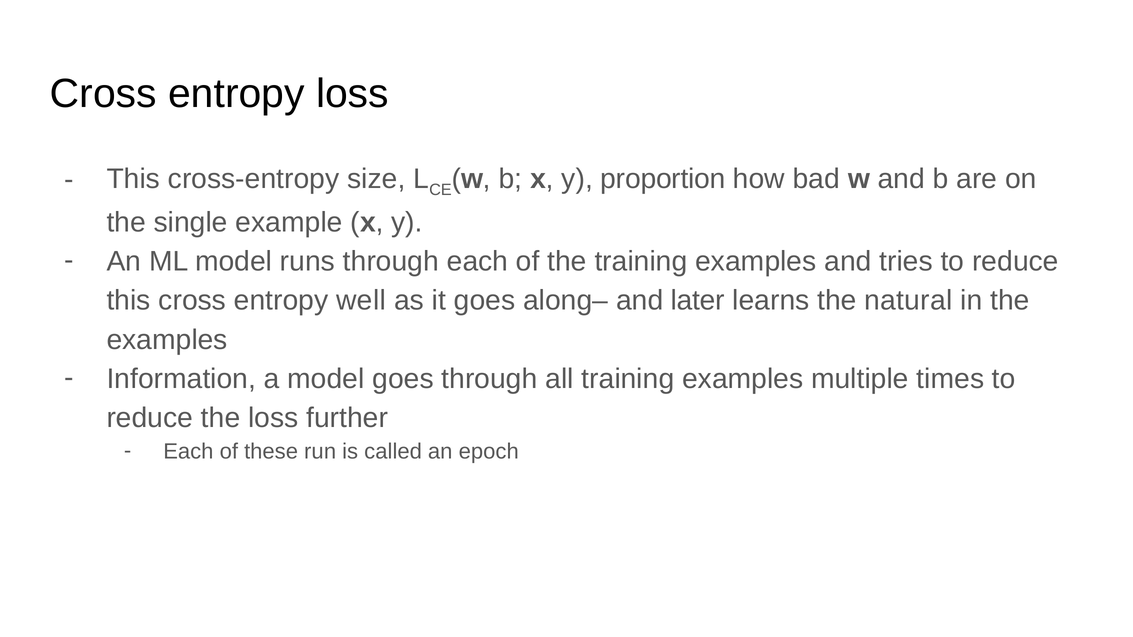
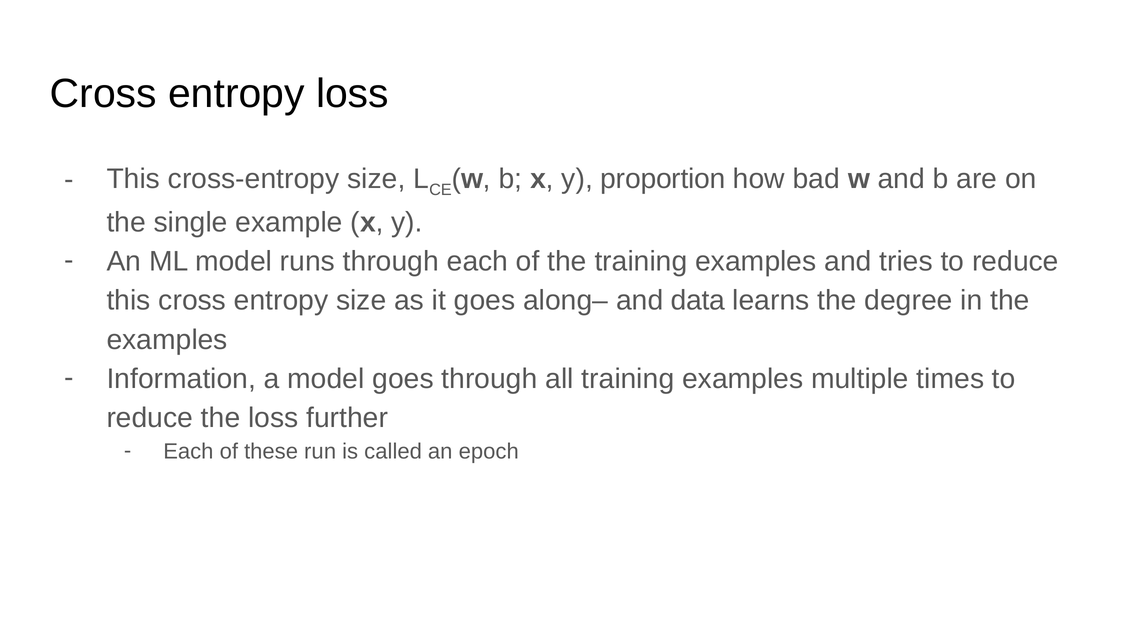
entropy well: well -> size (361, 301)
later: later -> data (698, 301)
natural: natural -> degree (908, 301)
